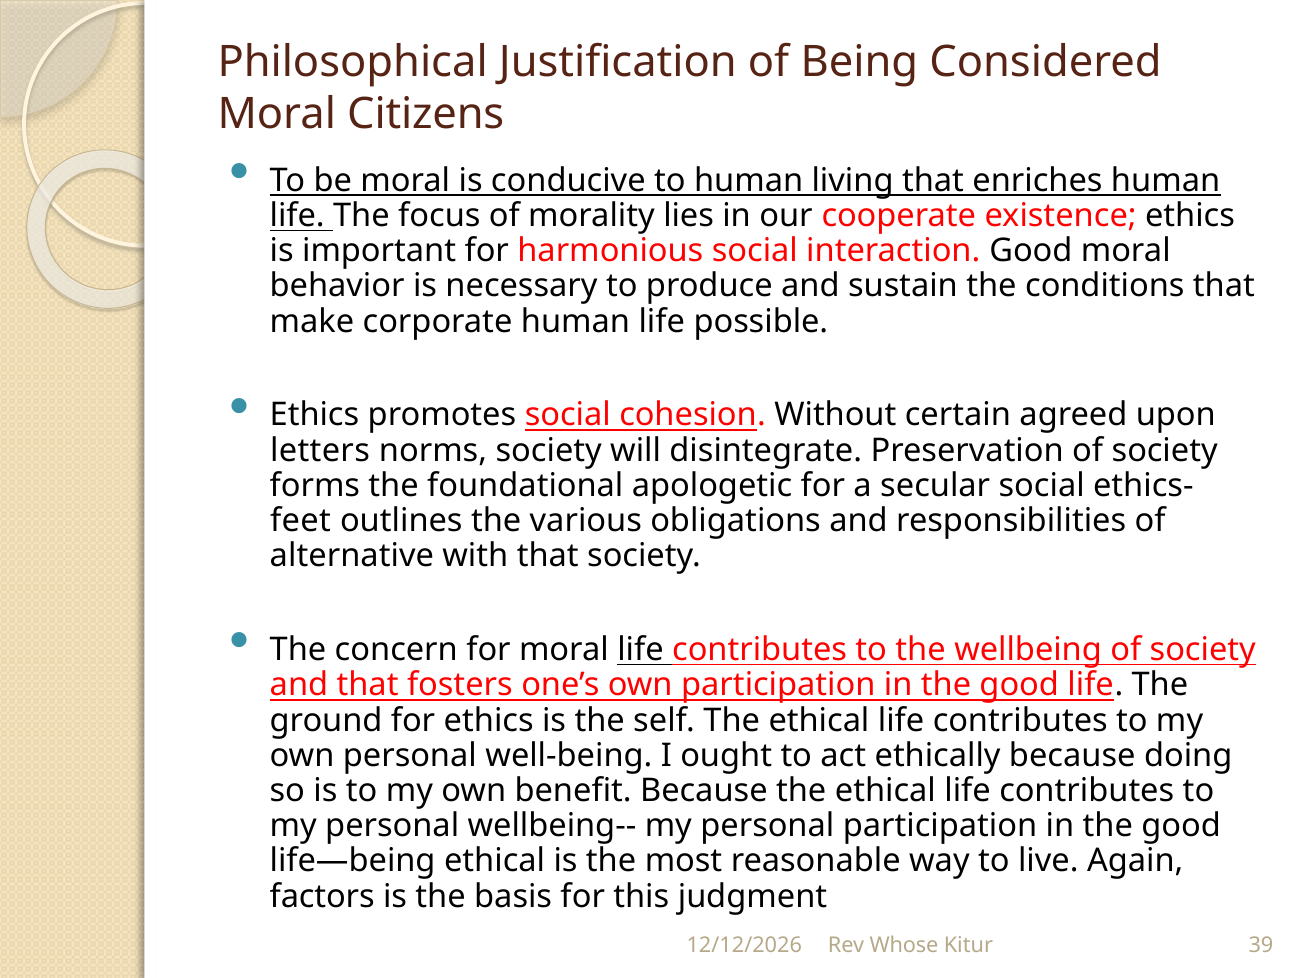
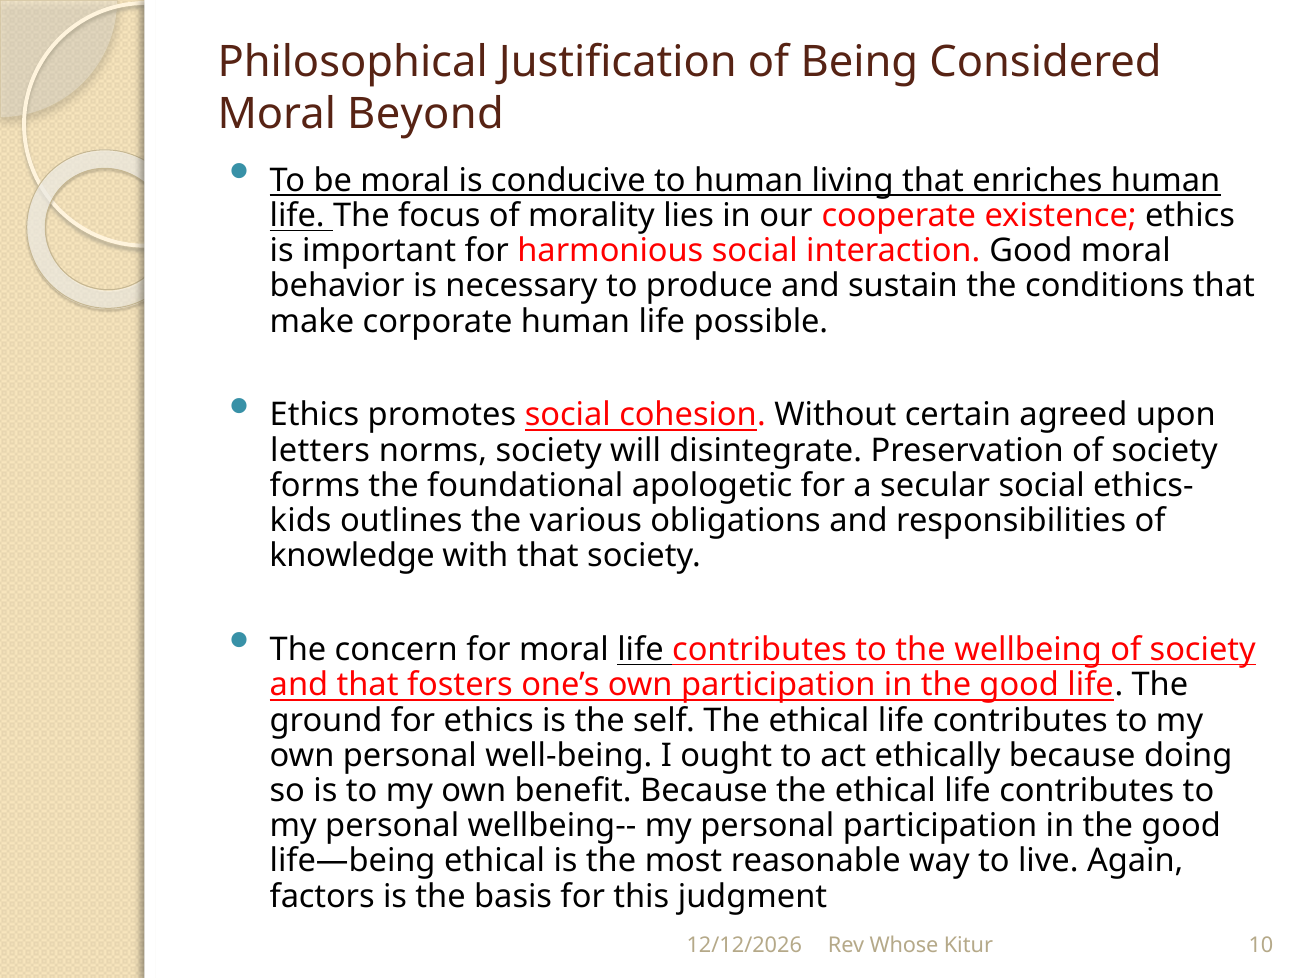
Citizens: Citizens -> Beyond (425, 114)
feet: feet -> kids (301, 521)
alternative: alternative -> knowledge (352, 556)
39: 39 -> 10 (1261, 946)
